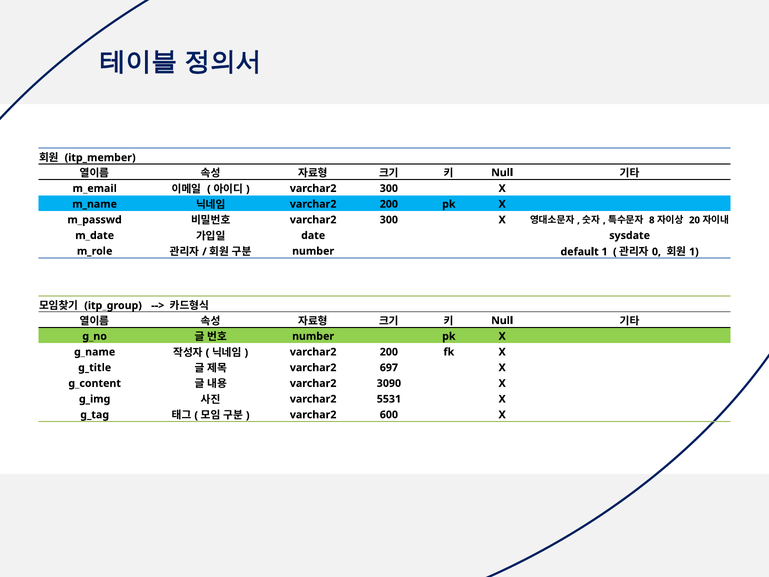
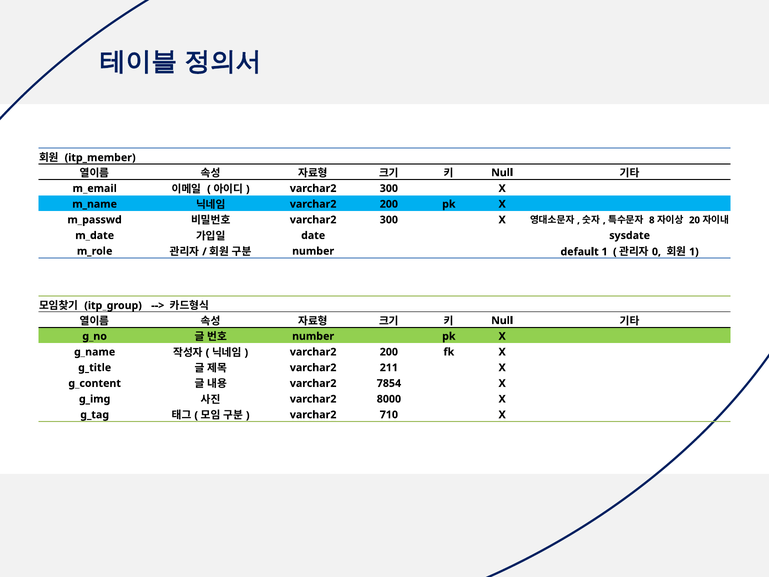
697: 697 -> 211 (389, 368)
3090: 3090 -> 7854 (389, 383)
5531: 5531 -> 8000 (389, 399)
600: 600 -> 710 (389, 415)
